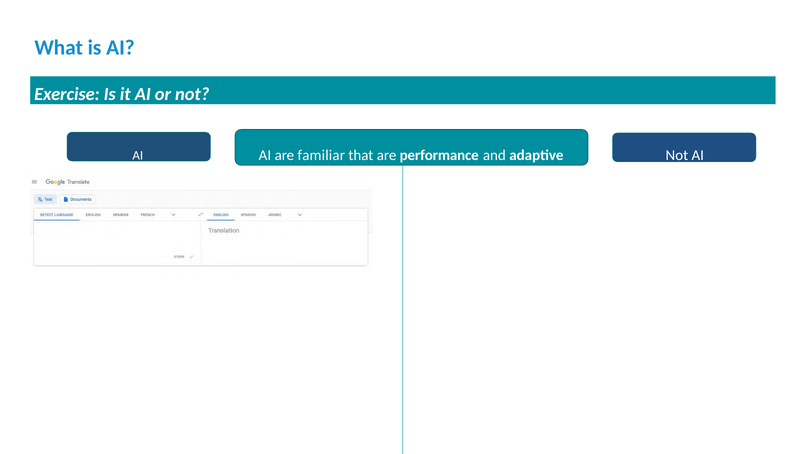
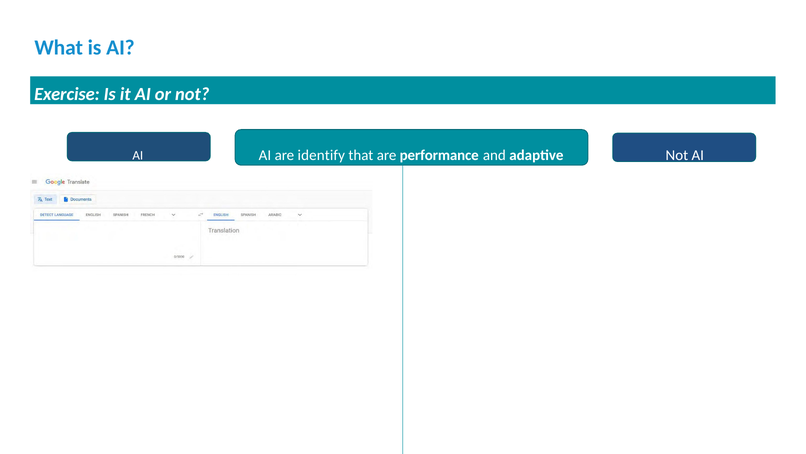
familiar: familiar -> identify (321, 155)
